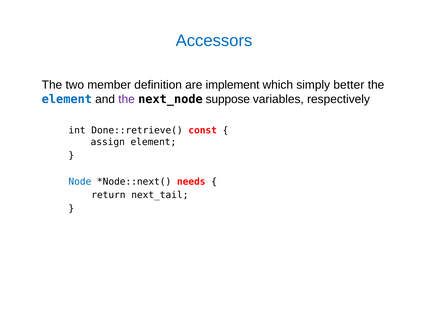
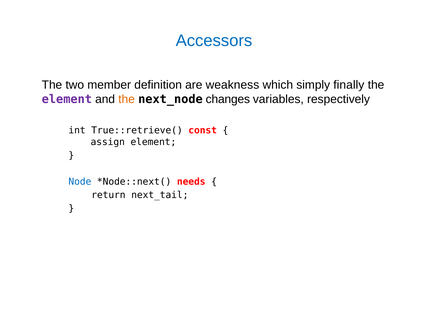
implement: implement -> weakness (232, 85)
better: better -> finally (349, 85)
element colour: blue -> purple (67, 99)
the colour: purple -> orange (127, 99)
suppose: suppose -> changes (228, 99)
Done::retrieve(: Done::retrieve( -> True::retrieve( (137, 131)
